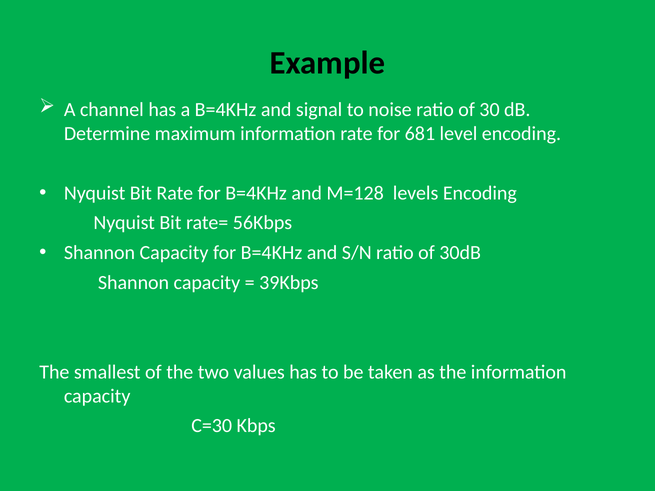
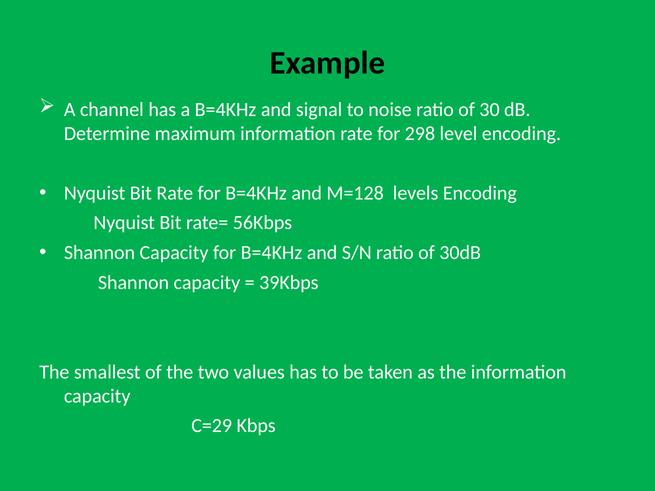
681: 681 -> 298 (420, 133)
C=30: C=30 -> C=29 (212, 426)
